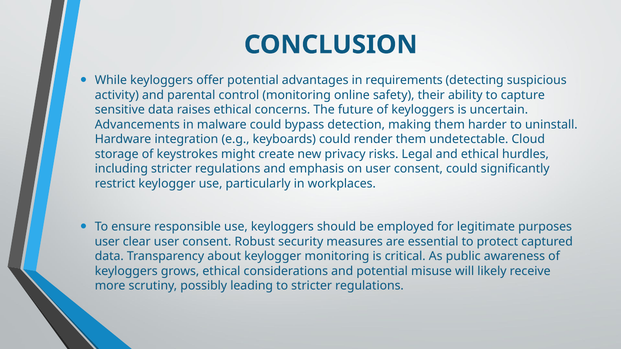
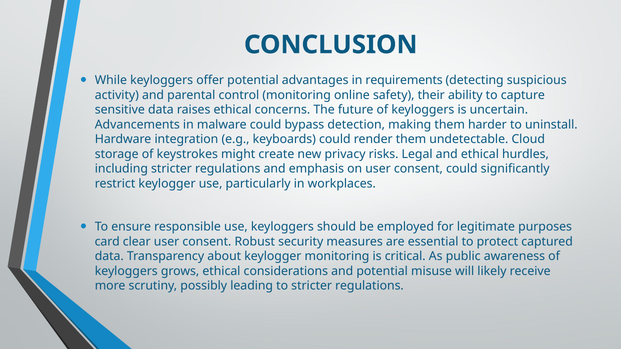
user: user -> card (107, 242)
